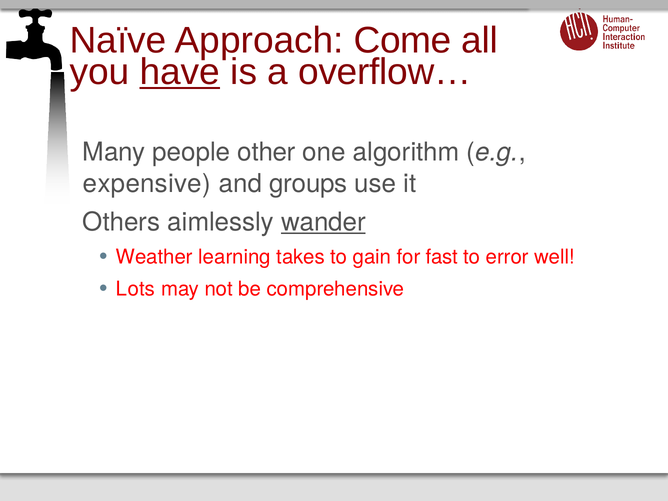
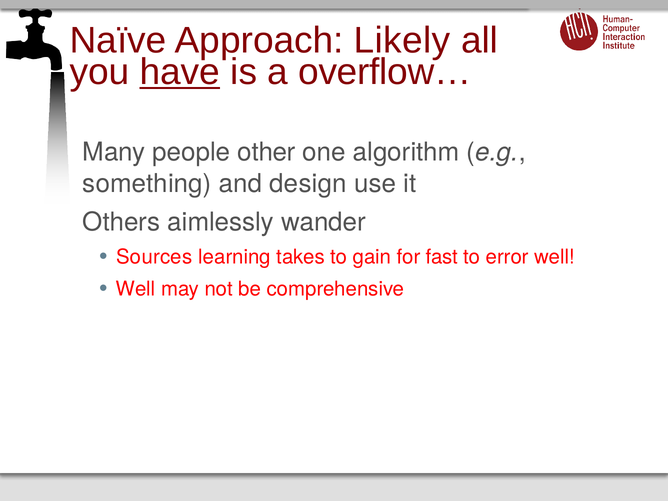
Come: Come -> Likely (402, 40)
expensive: expensive -> something (147, 184)
groups: groups -> design (308, 184)
wander underline: present -> none (323, 222)
Weather: Weather -> Sources (154, 257)
Lots: Lots -> Well (136, 289)
